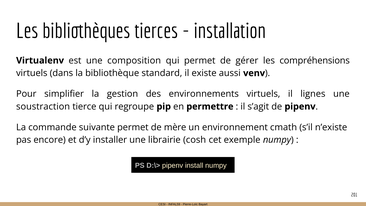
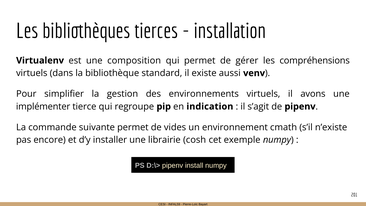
lignes: lignes -> avons (313, 94)
soustraction: soustraction -> implémenter (43, 106)
permettre: permettre -> indication (210, 106)
mère: mère -> vides (175, 127)
